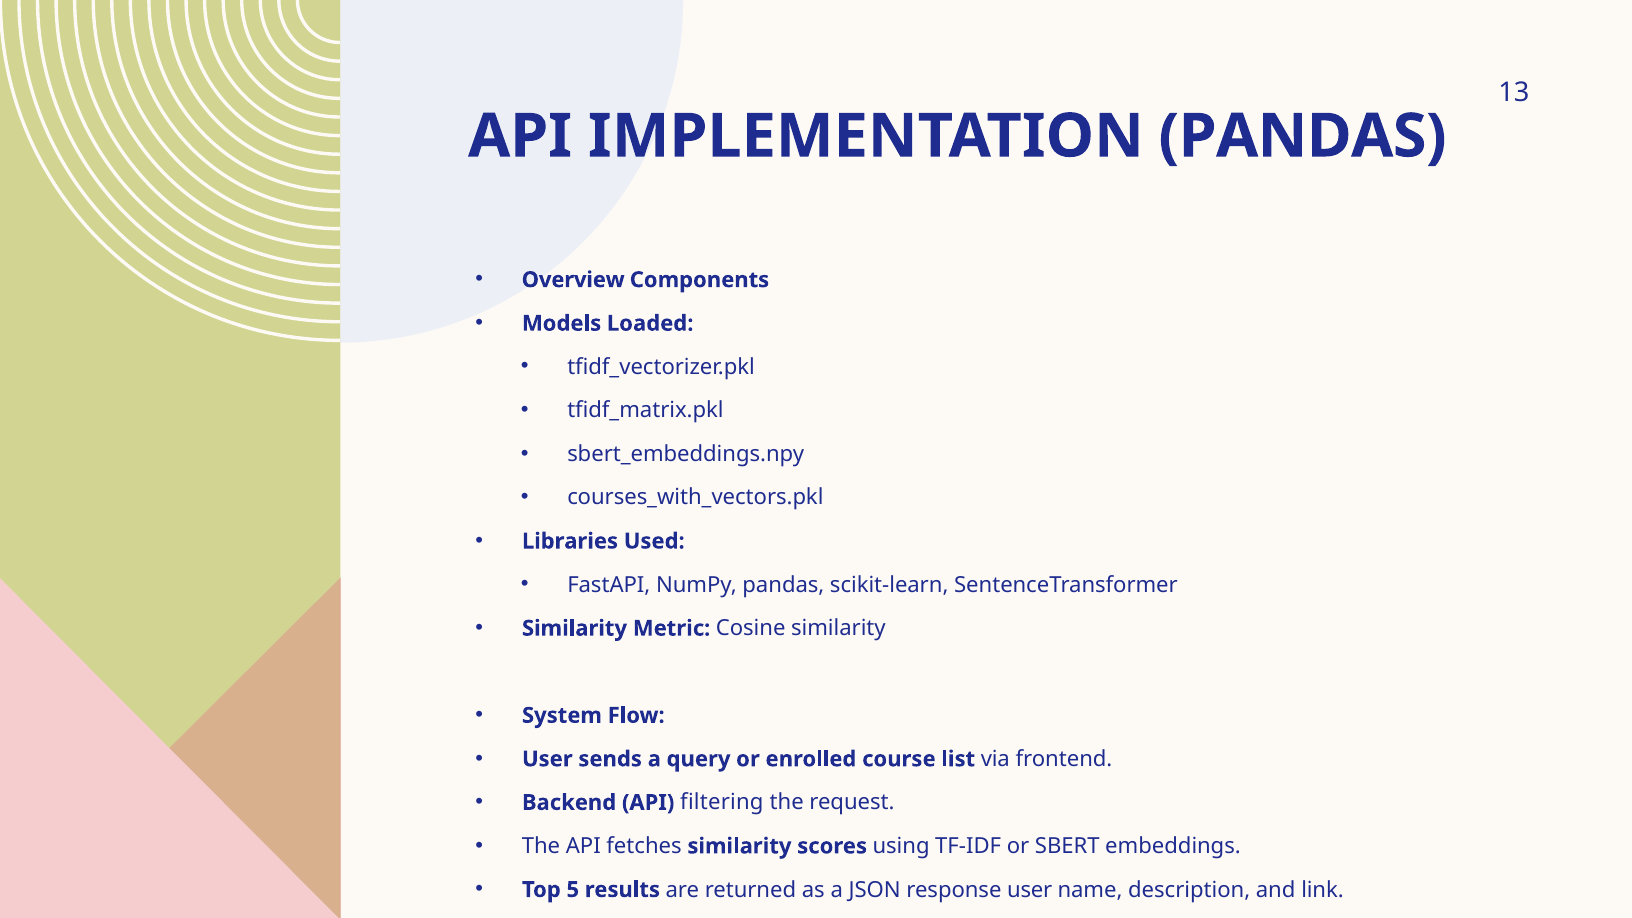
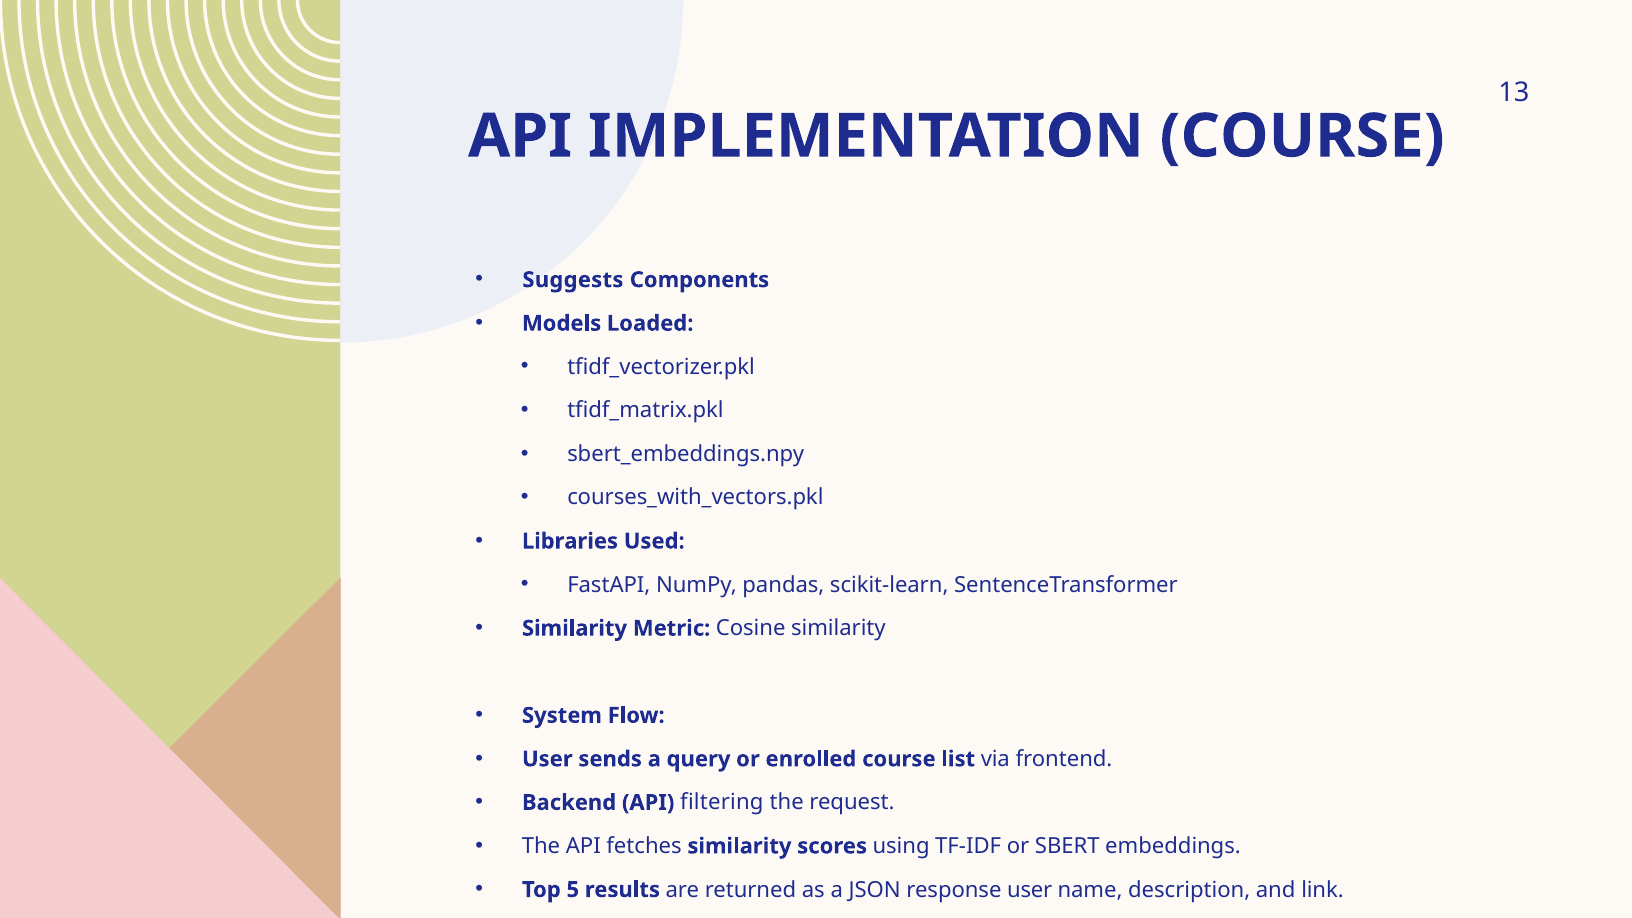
IMPLEMENTATION PANDAS: PANDAS -> COURSE (1302, 136)
Overview: Overview -> Suggests (573, 280)
